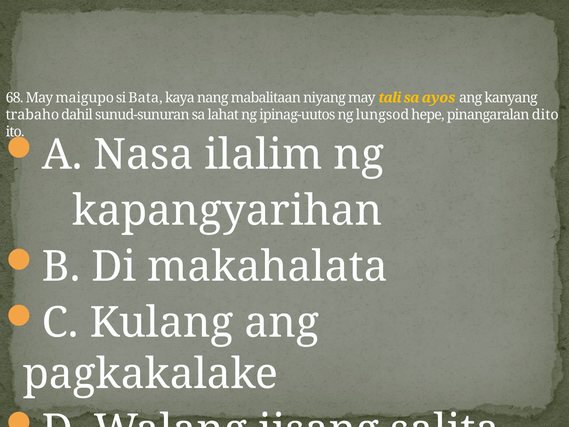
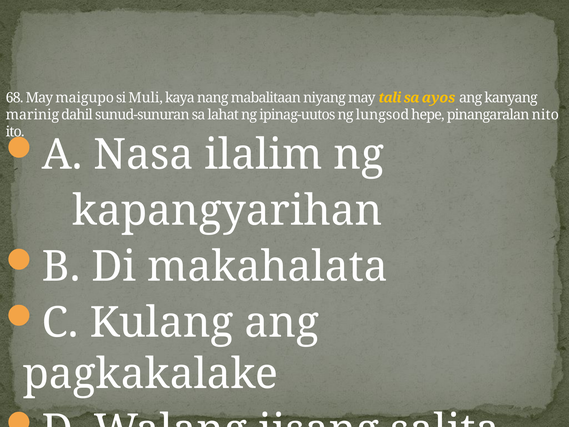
Bata: Bata -> Muli (146, 98)
trabaho: trabaho -> marinig (32, 115)
dito: dito -> nito (545, 115)
